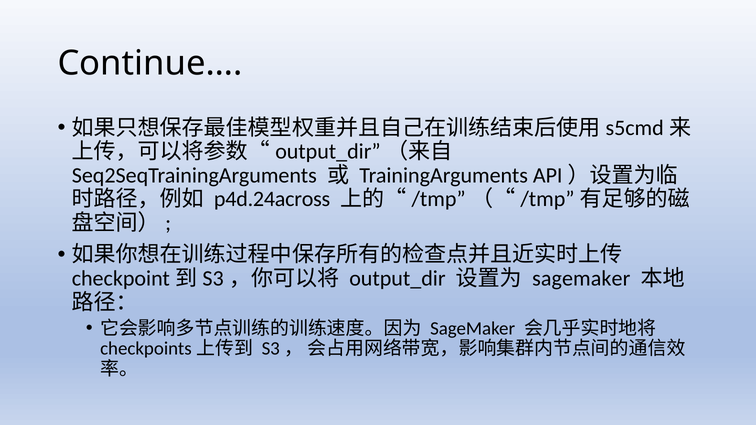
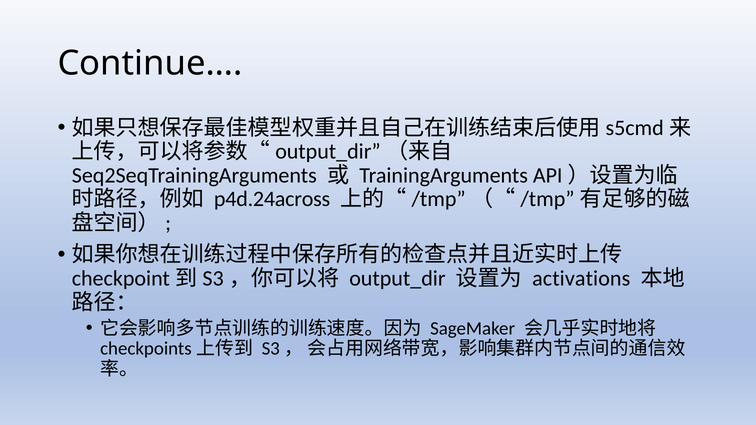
sagemaker: sagemaker -> activations (581, 279)
